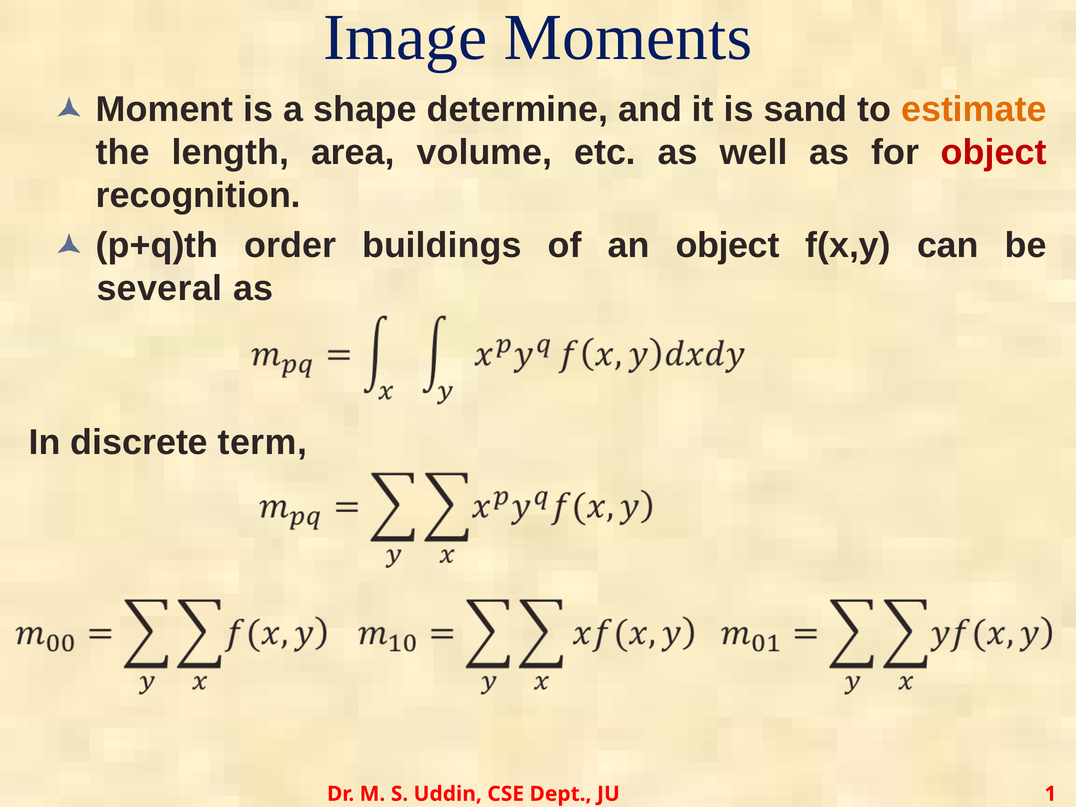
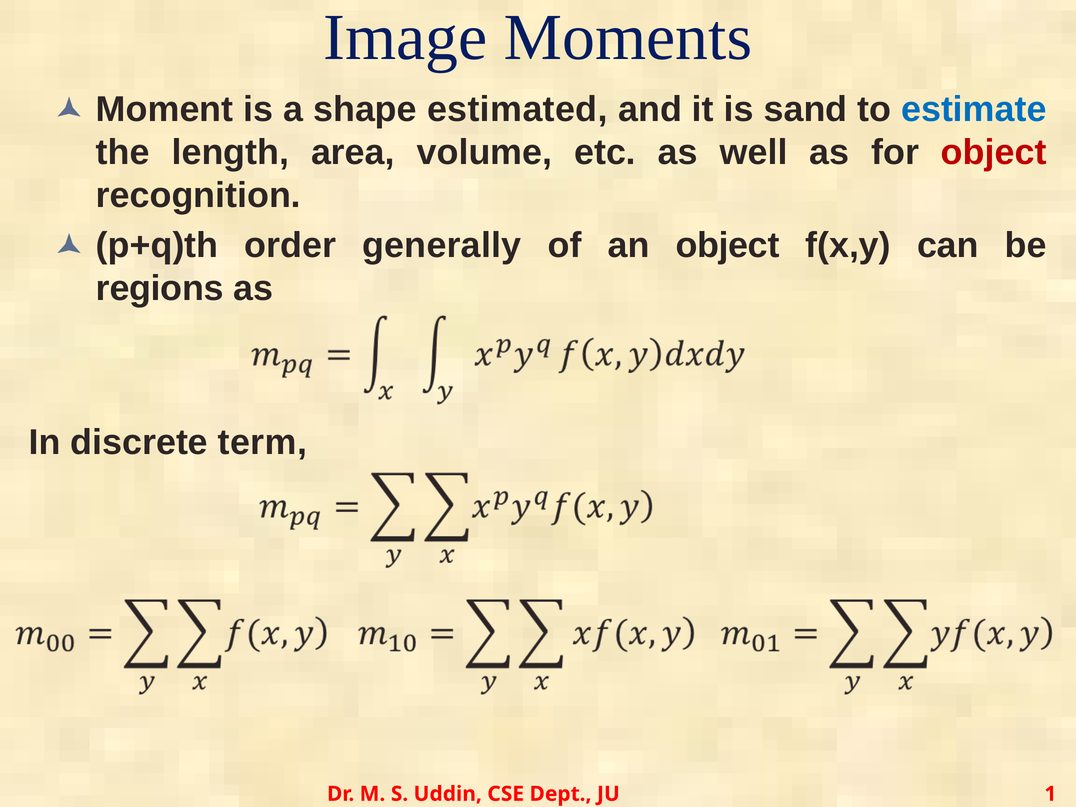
determine: determine -> estimated (517, 109)
estimate colour: orange -> blue (974, 109)
buildings: buildings -> generally (442, 245)
several: several -> regions (160, 289)
